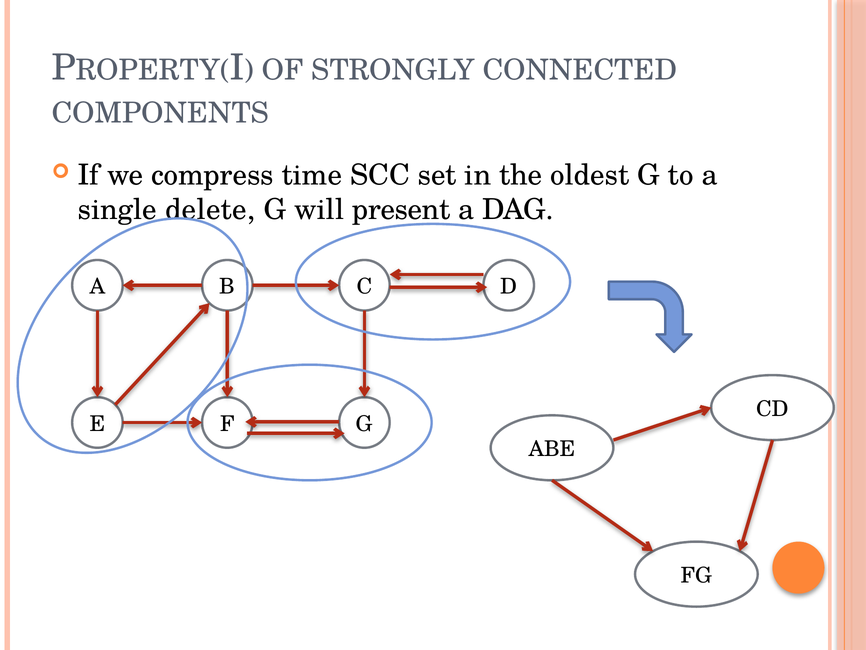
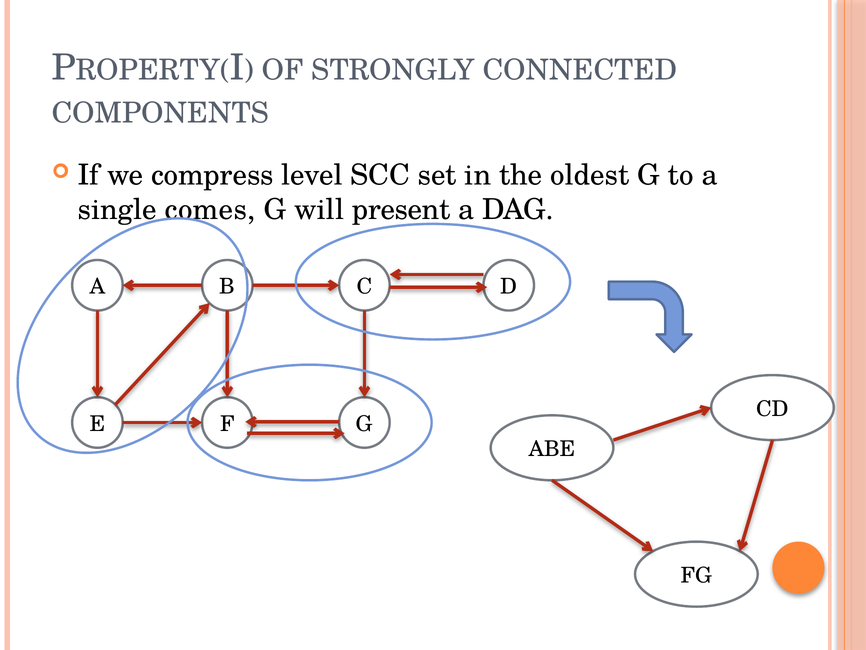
time: time -> level (312, 175)
delete: delete -> comes (210, 210)
